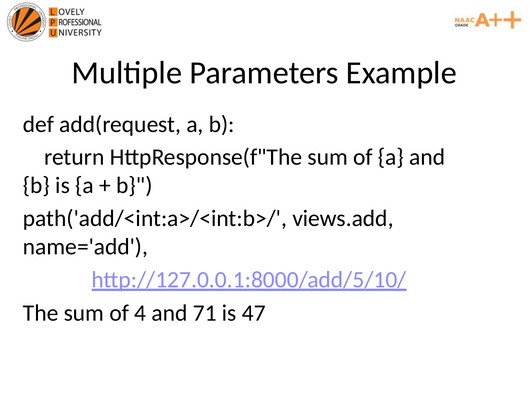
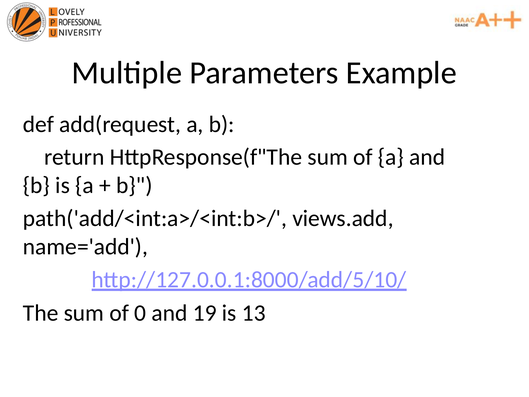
4: 4 -> 0 (140, 313)
71: 71 -> 19 (205, 313)
47: 47 -> 13 (254, 313)
